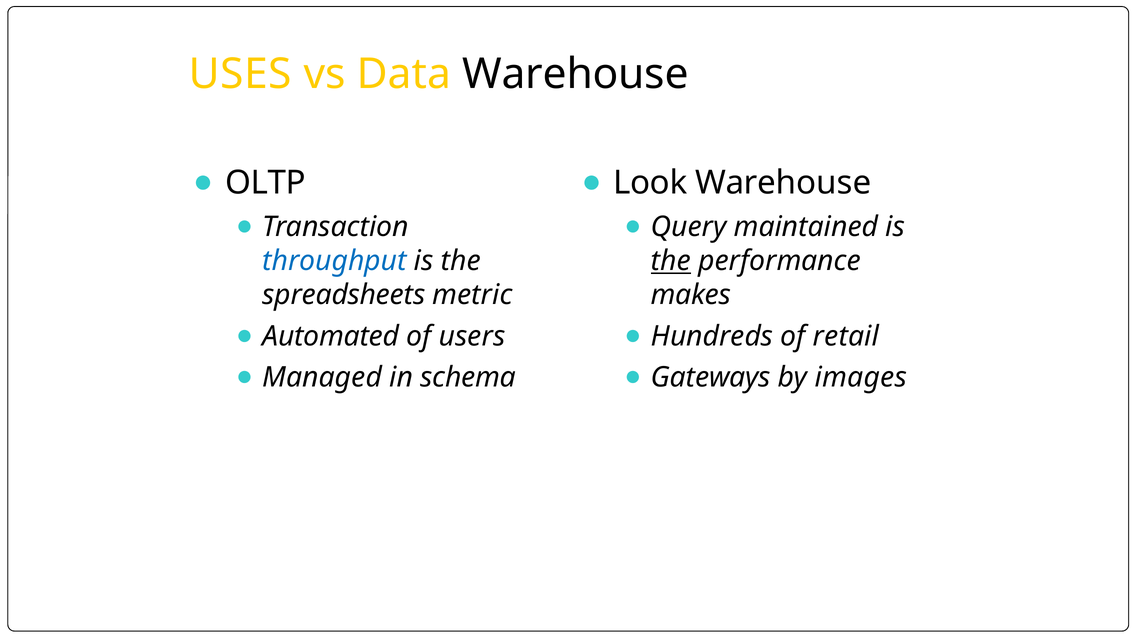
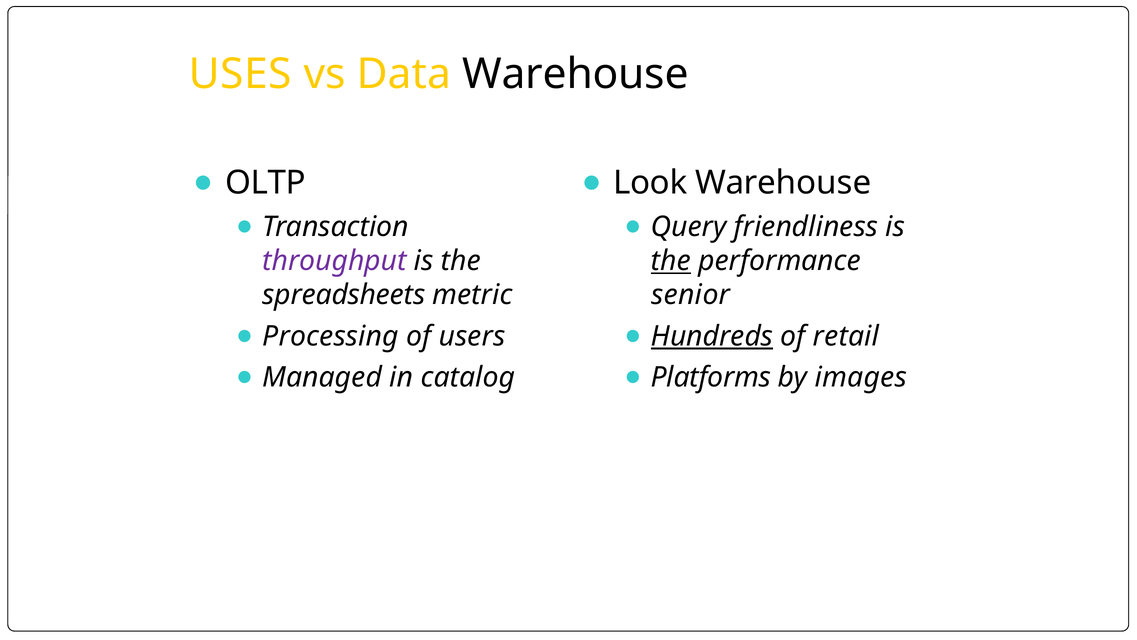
maintained: maintained -> friendliness (806, 227)
throughput colour: blue -> purple (335, 261)
makes: makes -> senior (691, 295)
Automated: Automated -> Processing (331, 336)
Hundreds underline: none -> present (712, 336)
schema: schema -> catalog (468, 377)
Gateways: Gateways -> Platforms (711, 377)
